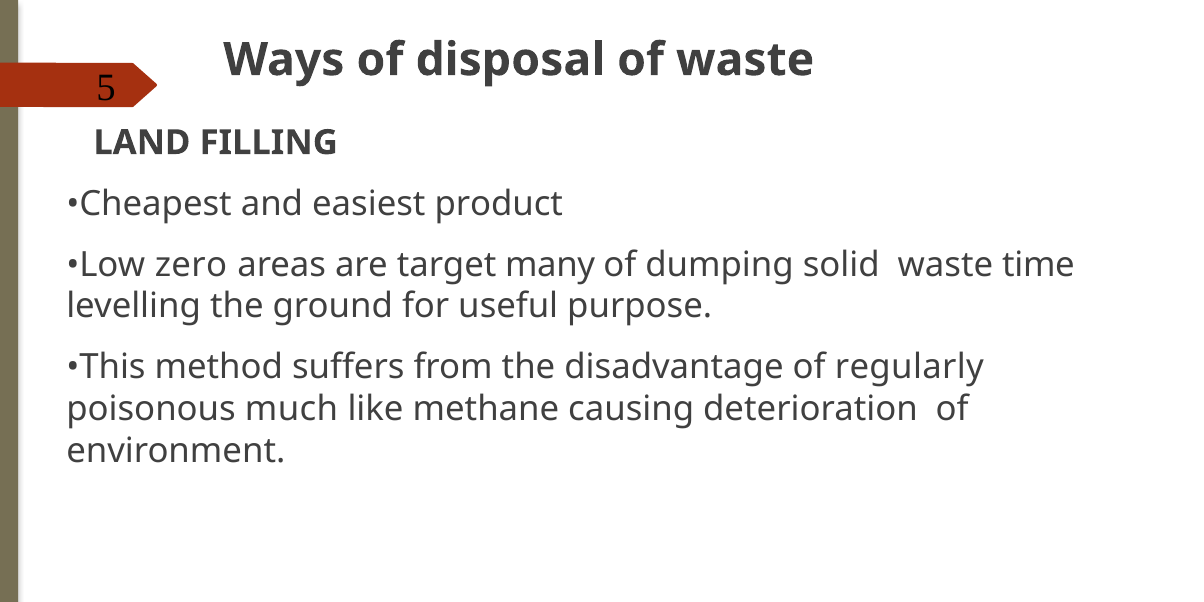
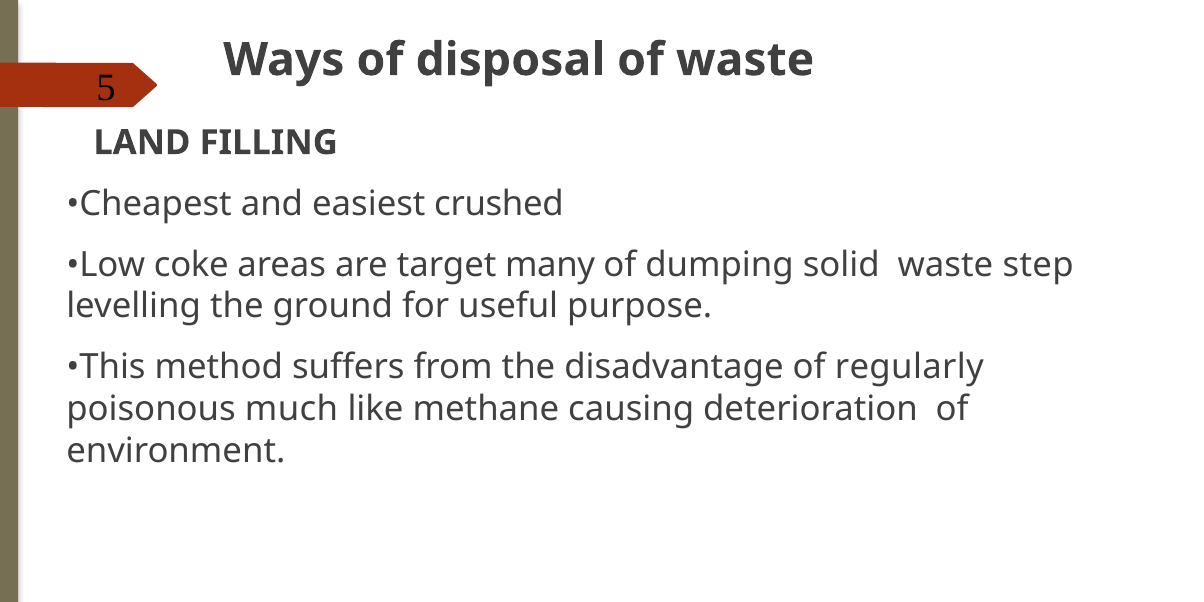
product: product -> crushed (499, 204)
zero: zero -> coke (191, 265)
time: time -> step (1038, 265)
